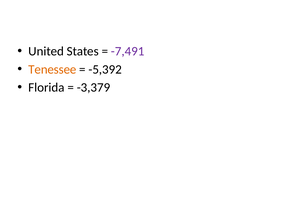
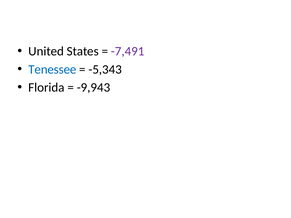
Tenessee colour: orange -> blue (52, 69)
-5,392: -5,392 -> -5,343 (105, 69)
-3,379: -3,379 -> -9,943 (94, 88)
